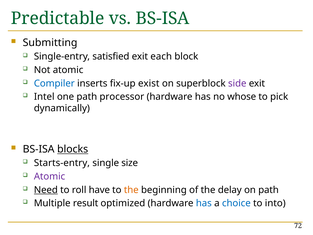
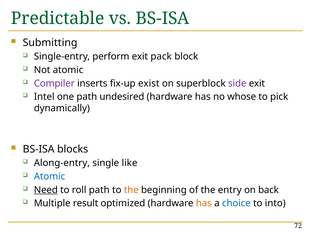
satisfied: satisfied -> perform (111, 57)
each: each -> pack (161, 57)
Compiler colour: blue -> purple (54, 83)
processor: processor -> undesired (122, 97)
blocks underline: present -> none (73, 149)
Starts-entry: Starts-entry -> Along-entry (62, 163)
size: size -> like (130, 163)
Atomic colour: purple -> blue (50, 176)
roll have: have -> path (99, 190)
delay: delay -> entry (230, 190)
on path: path -> back (269, 190)
has colour: blue -> orange (204, 203)
